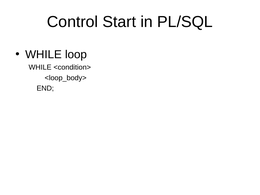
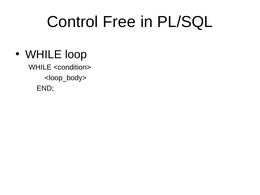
Start: Start -> Free (119, 22)
